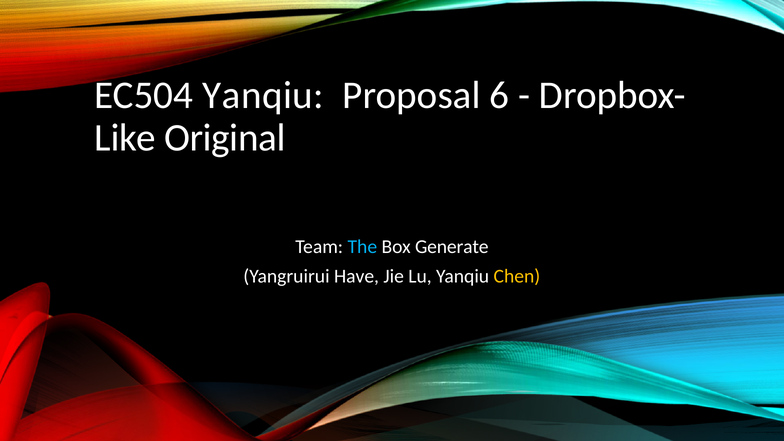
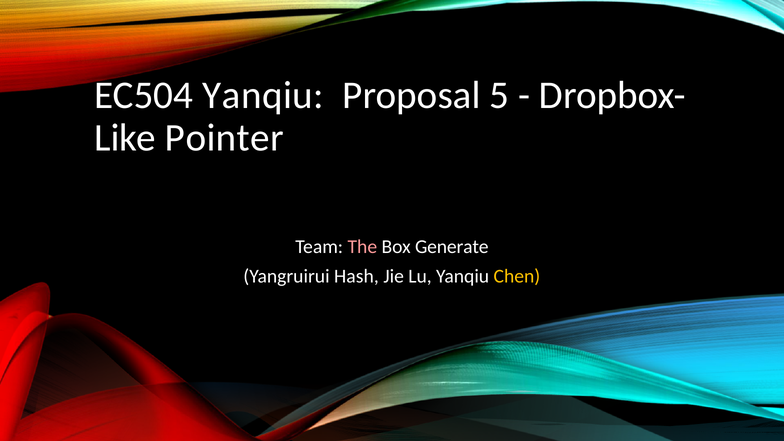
6: 6 -> 5 (499, 95)
Original: Original -> Pointer (224, 138)
The colour: light blue -> pink (362, 247)
Have: Have -> Hash (356, 276)
